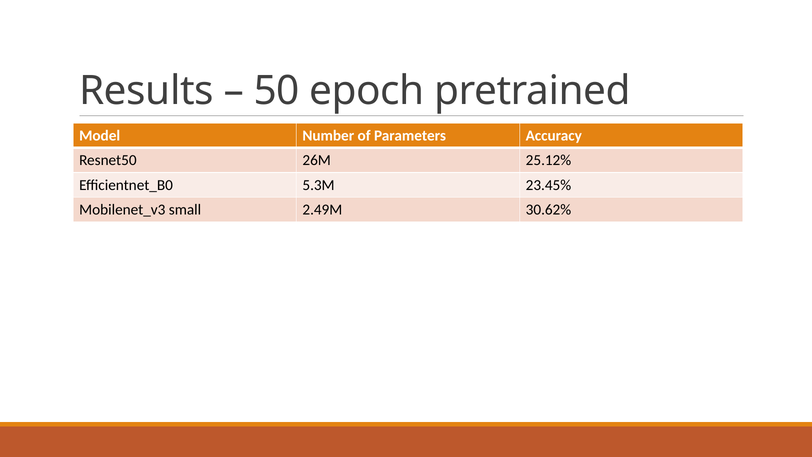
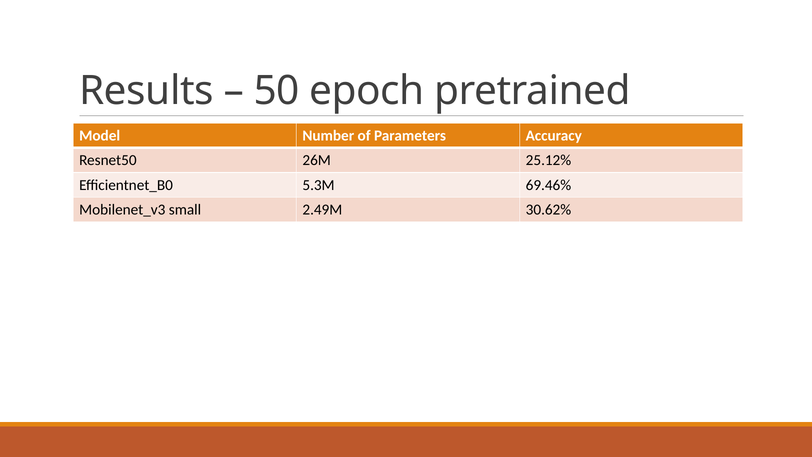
23.45%: 23.45% -> 69.46% (548, 185)
